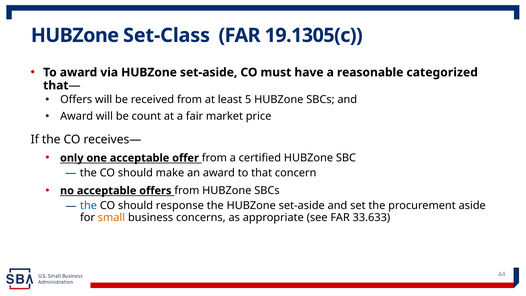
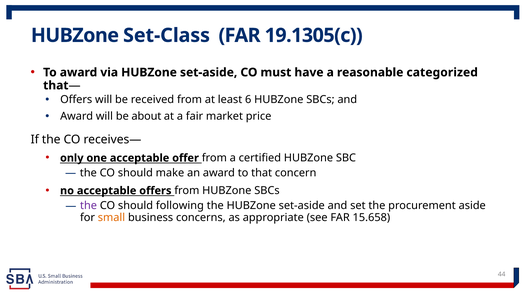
5: 5 -> 6 (248, 99)
count: count -> about (146, 116)
the colour: blue -> purple (89, 206)
response: response -> following (180, 206)
33.633: 33.633 -> 15.658 (371, 217)
